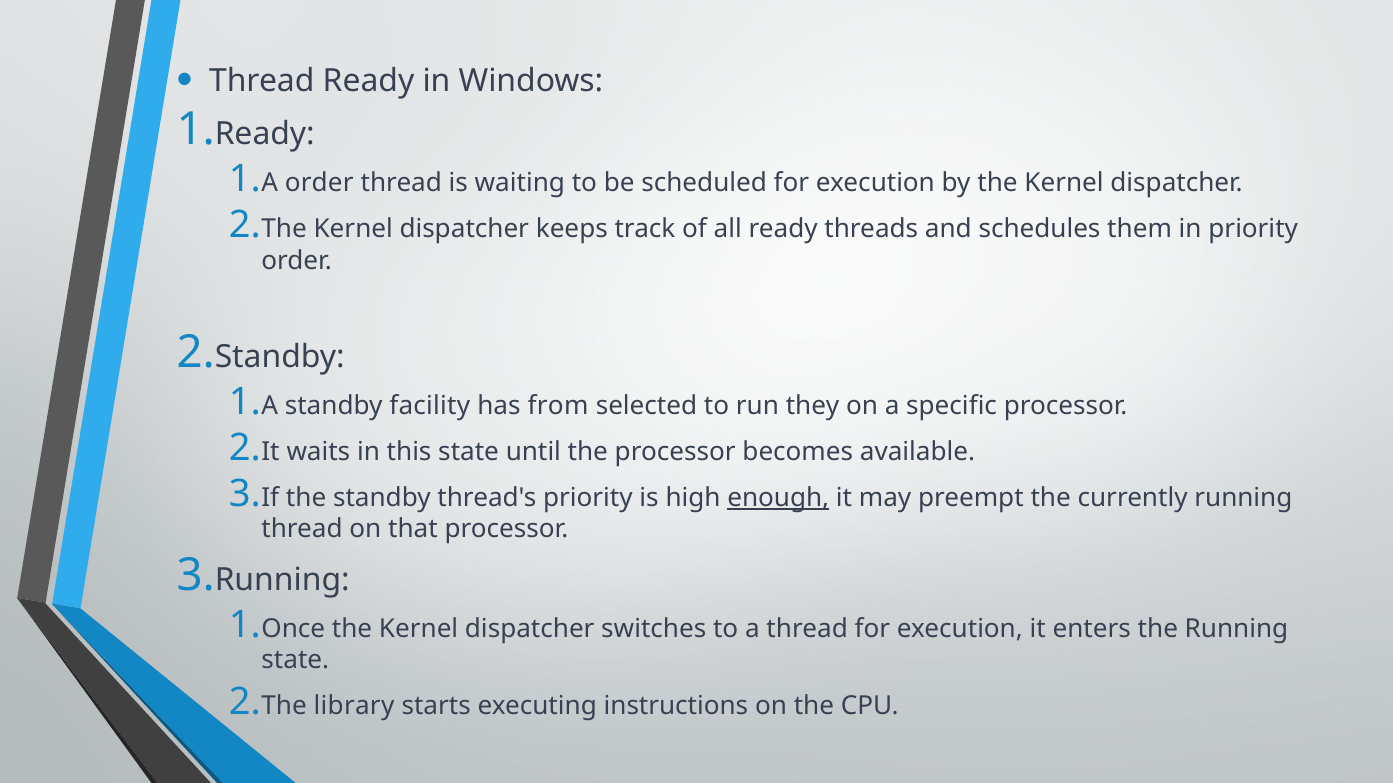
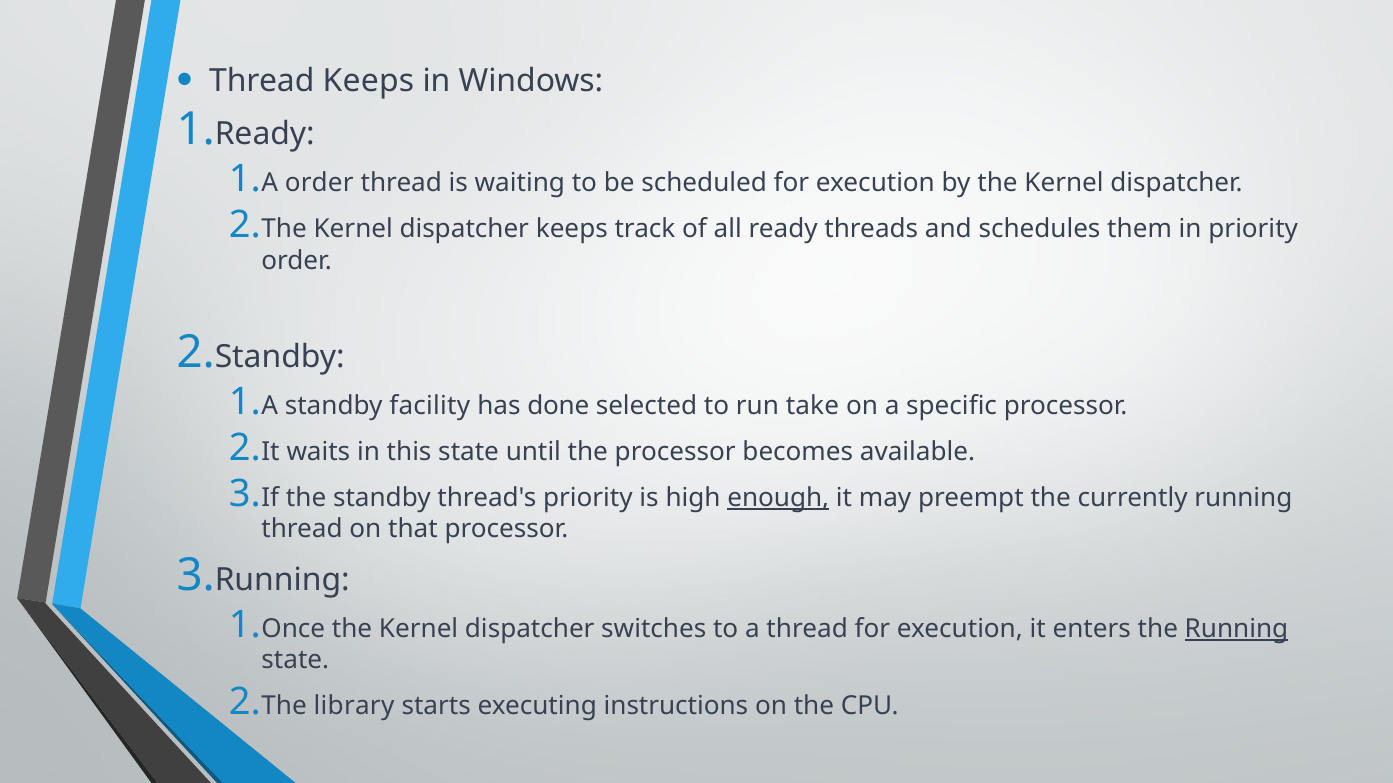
Thread Ready: Ready -> Keeps (368, 81)
from: from -> done (558, 406)
they: they -> take (812, 406)
Running underline: none -> present (1236, 629)
